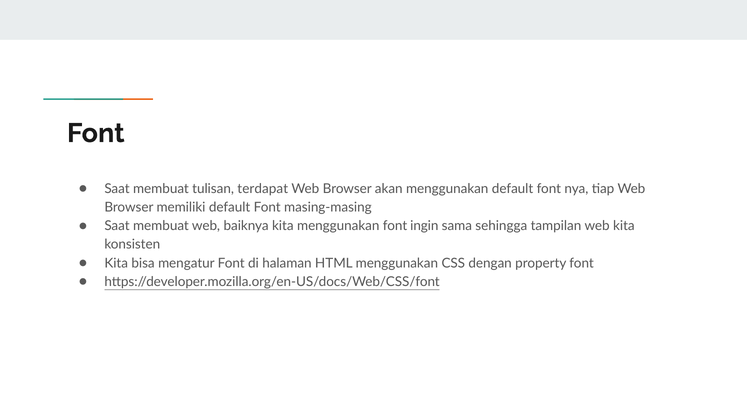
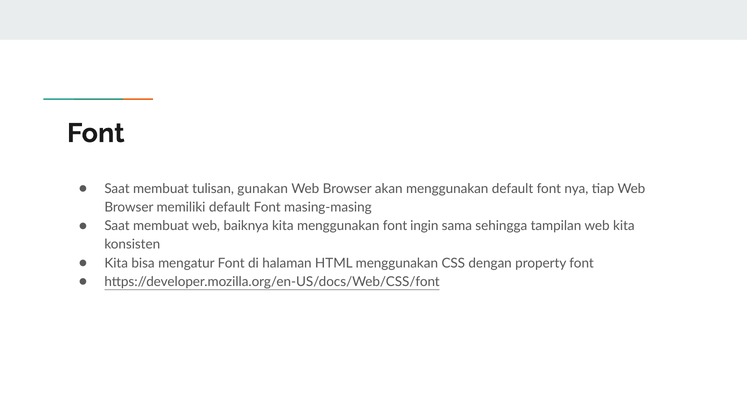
terdapat: terdapat -> gunakan (263, 189)
